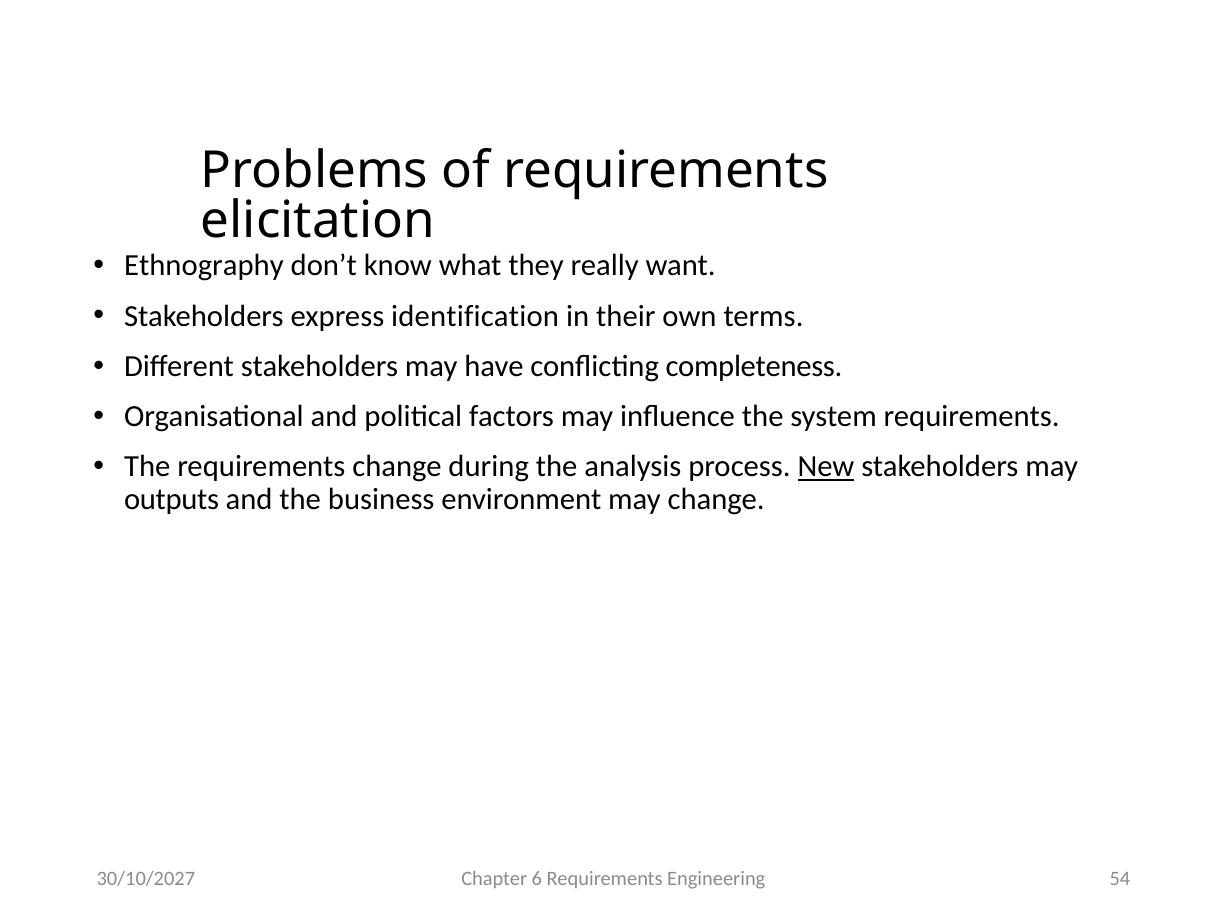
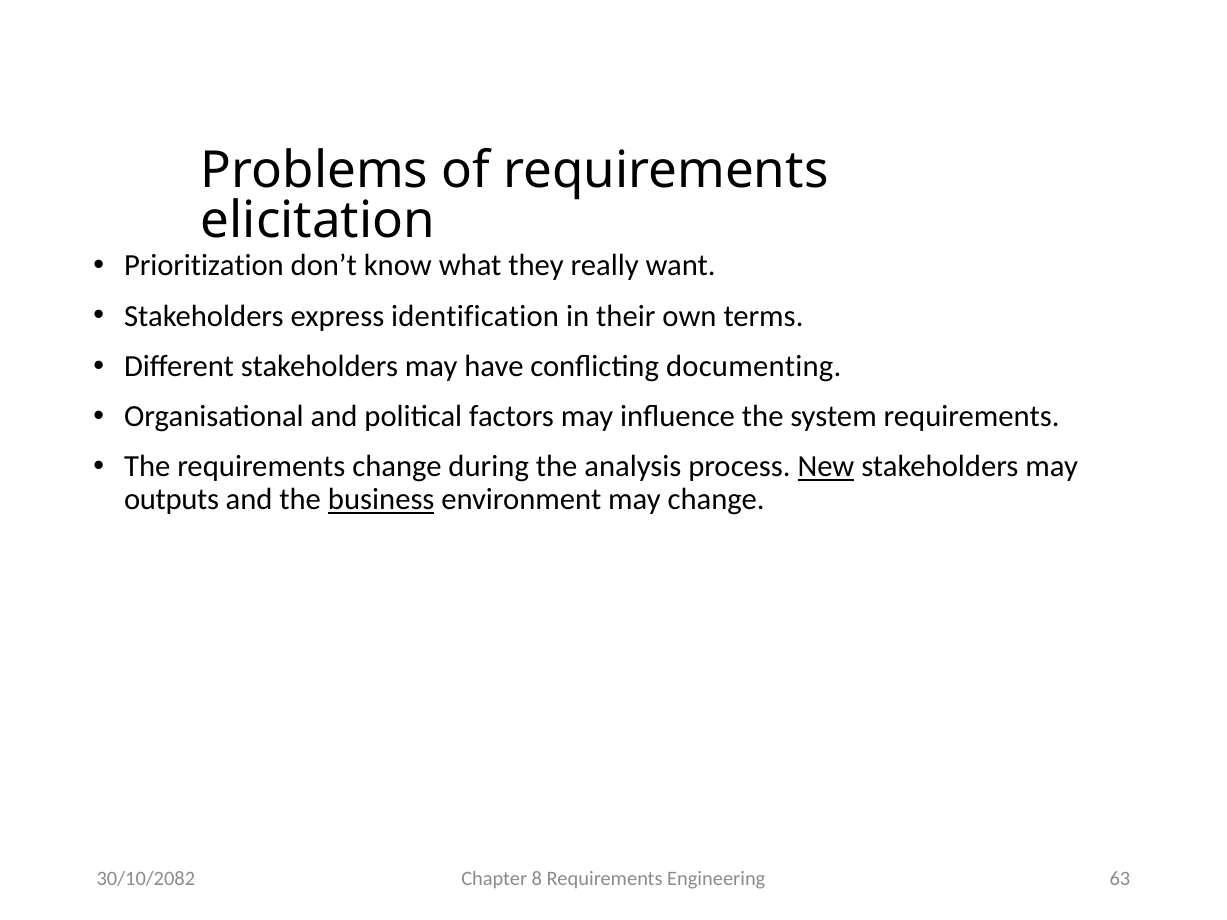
Ethnography: Ethnography -> Prioritization (204, 266)
completeness: completeness -> documenting (754, 366)
business underline: none -> present (381, 500)
30/10/2027: 30/10/2027 -> 30/10/2082 (146, 879)
6: 6 -> 8 (537, 879)
54: 54 -> 63 (1120, 879)
